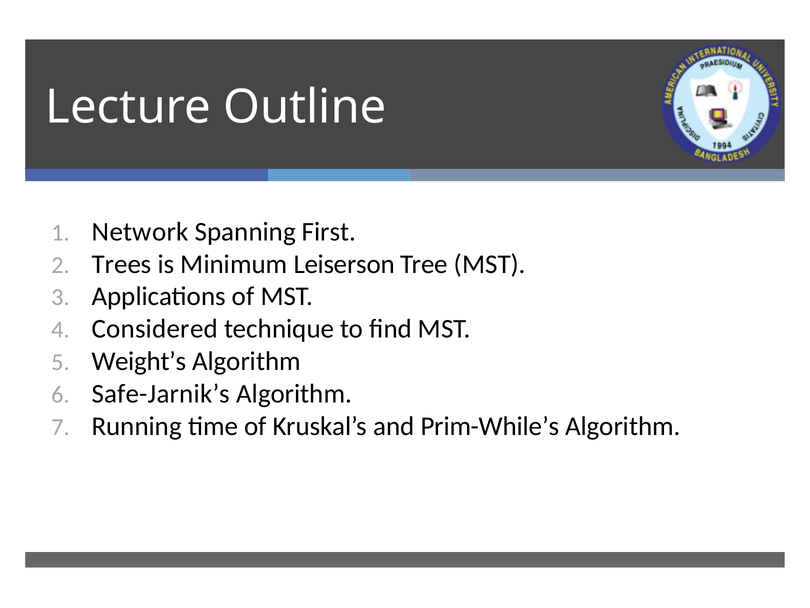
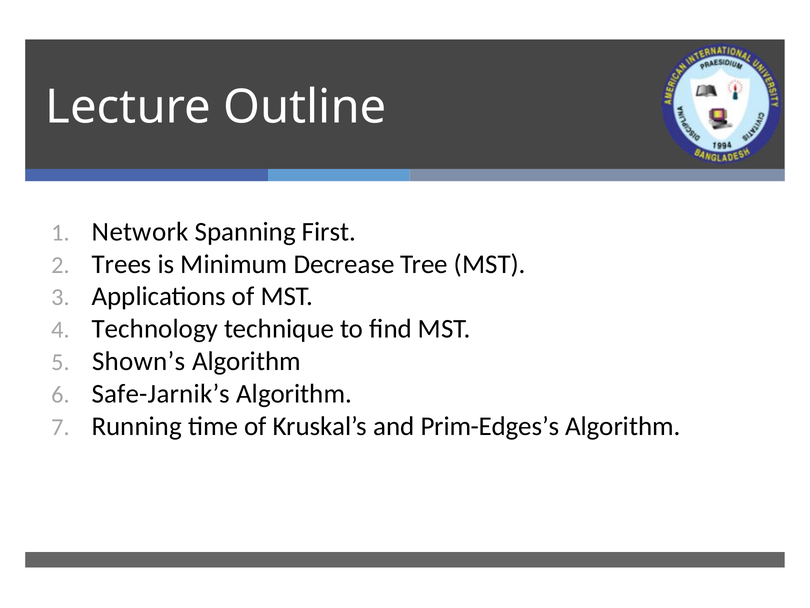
Leiserson: Leiserson -> Decrease (344, 264)
Considered: Considered -> Technology (155, 329)
Weight’s: Weight’s -> Shown’s (139, 361)
Prim-While’s: Prim-While’s -> Prim-Edges’s (490, 426)
